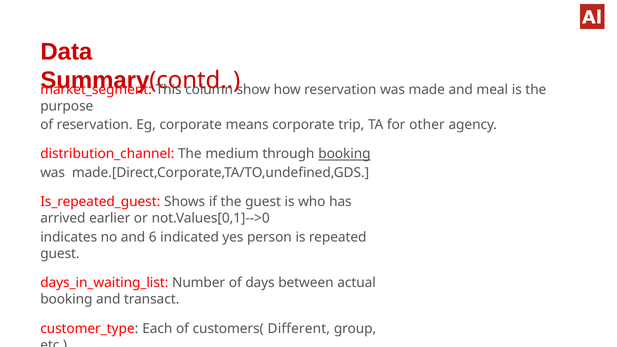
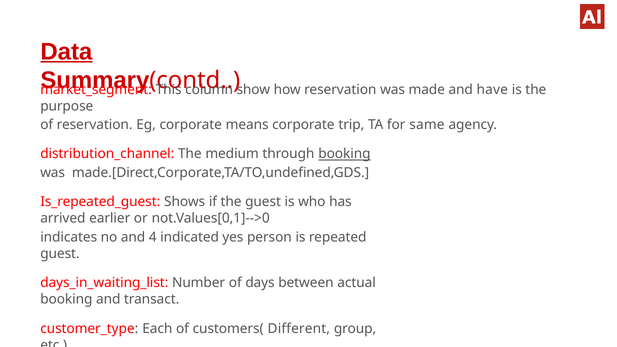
Data underline: none -> present (66, 52)
meal: meal -> have (492, 90)
other: other -> same (427, 125)
6: 6 -> 4 (153, 237)
